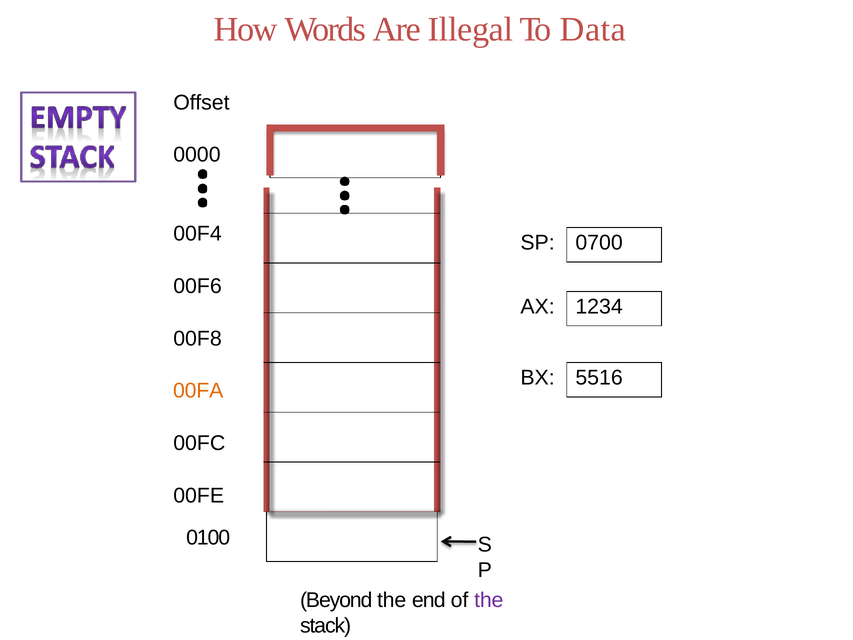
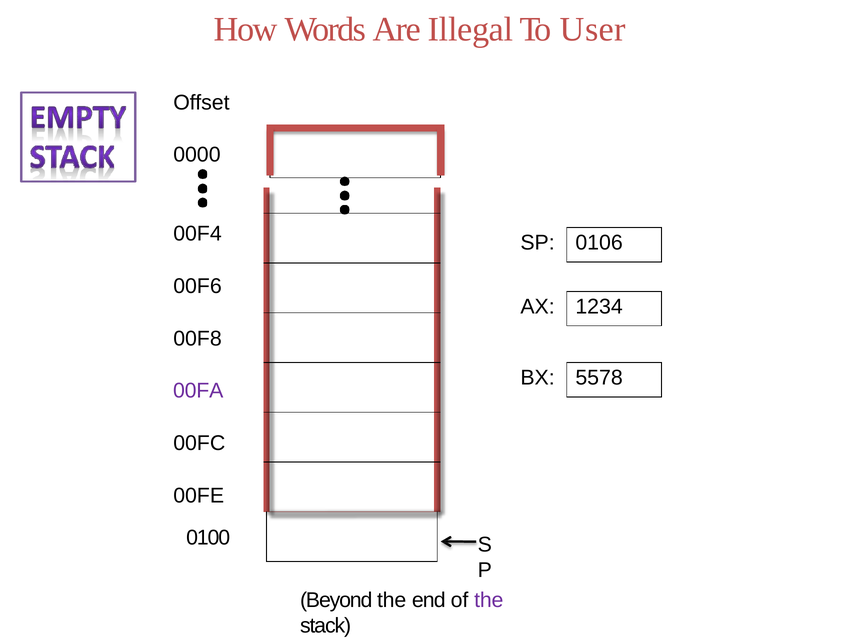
Data: Data -> User (593, 29)
0700: 0700 -> 0106 (599, 243)
5516: 5516 -> 5578 (599, 378)
00FA colour: orange -> purple (198, 391)
